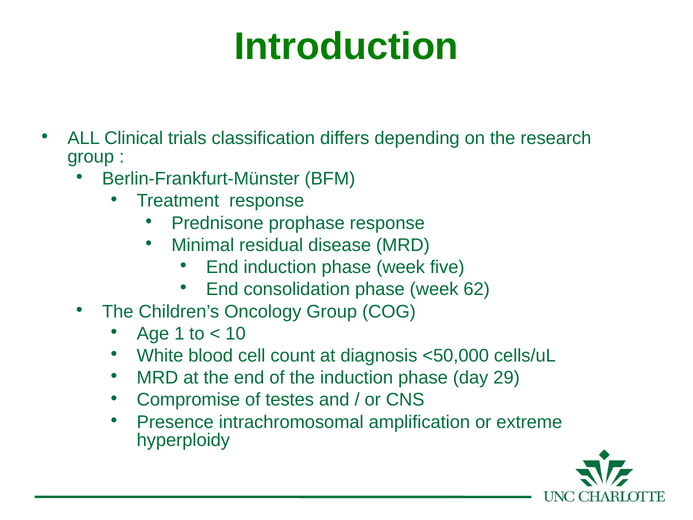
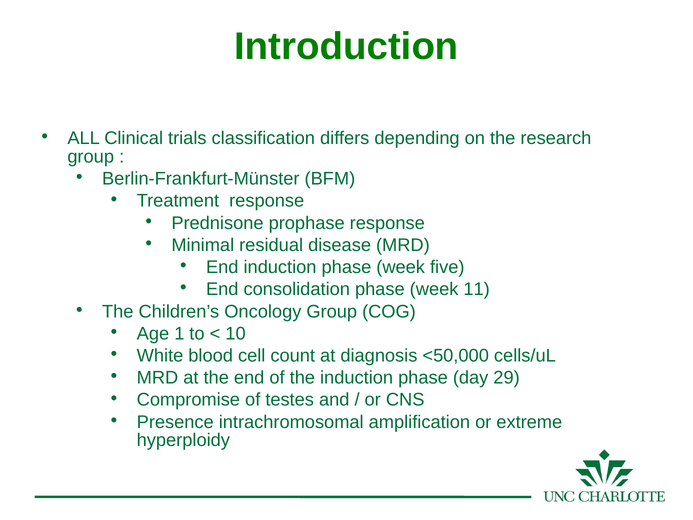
62: 62 -> 11 (477, 289)
